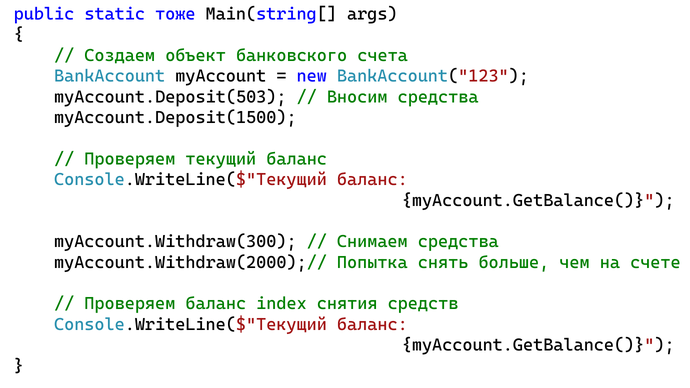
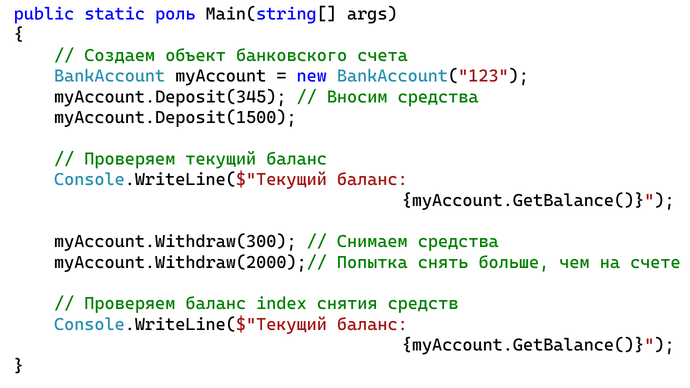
тоже: тоже -> роль (175, 14)
myAccount.Deposit(503: myAccount.Deposit(503 -> myAccount.Deposit(345 (170, 97)
